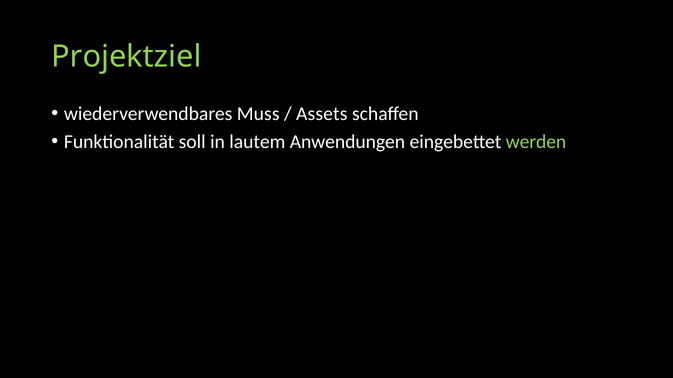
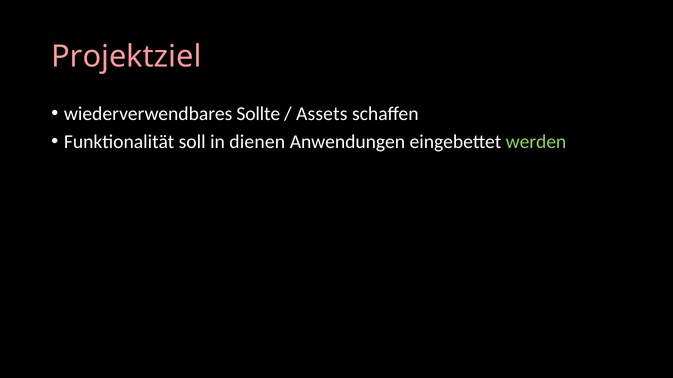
Projektziel colour: light green -> pink (126, 57)
Muss: Muss -> Sollte (258, 114)
lautem: lautem -> dienen (257, 142)
